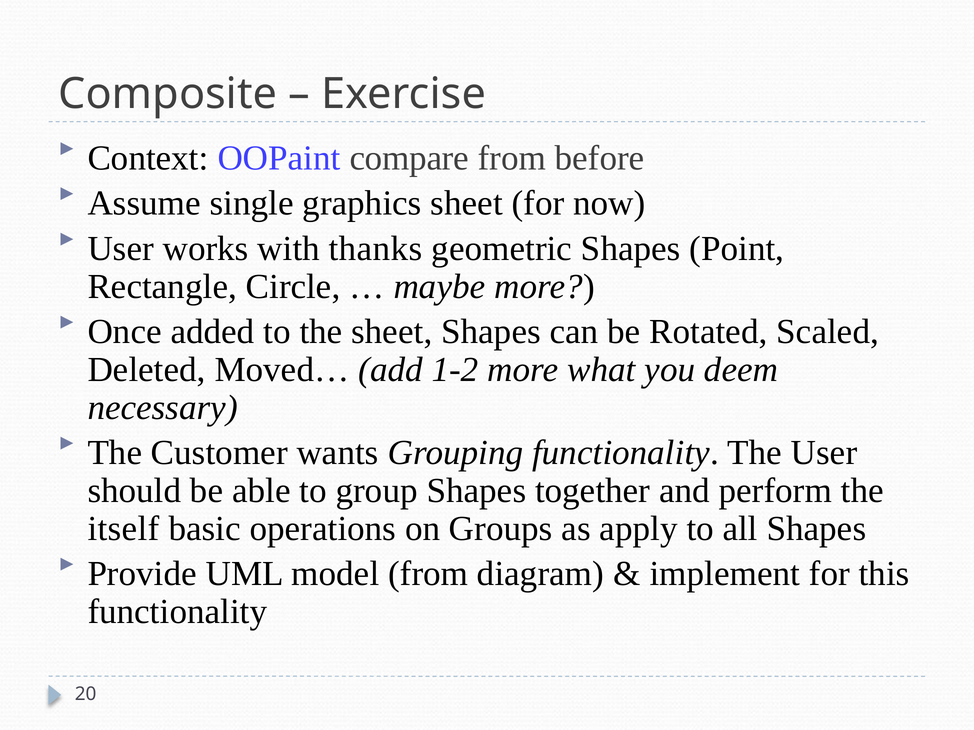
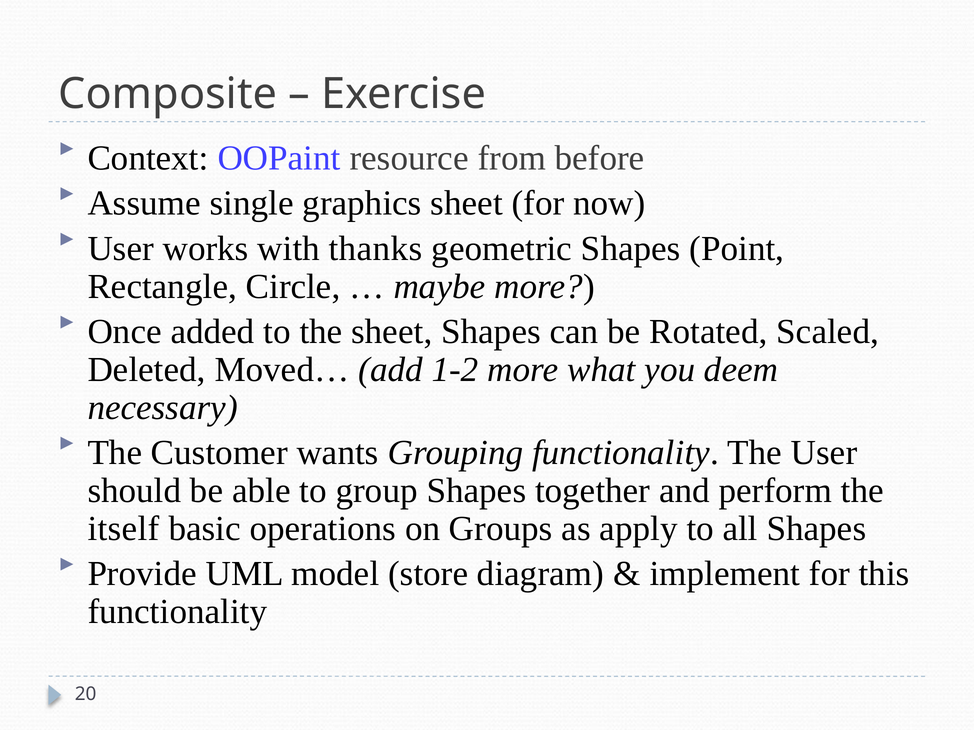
compare: compare -> resource (409, 158)
model from: from -> store (428, 574)
